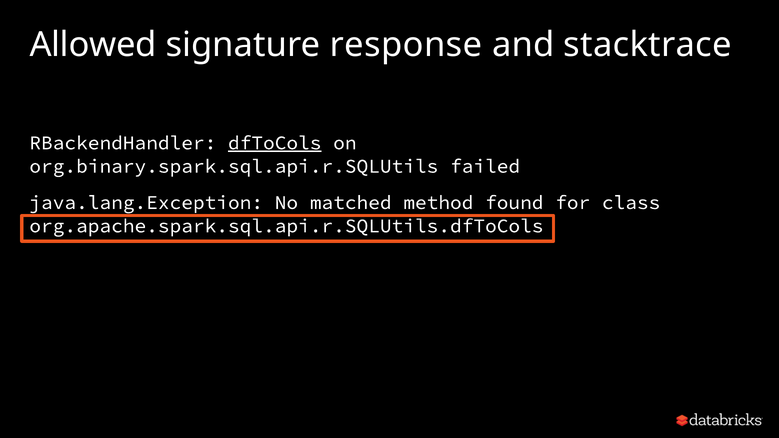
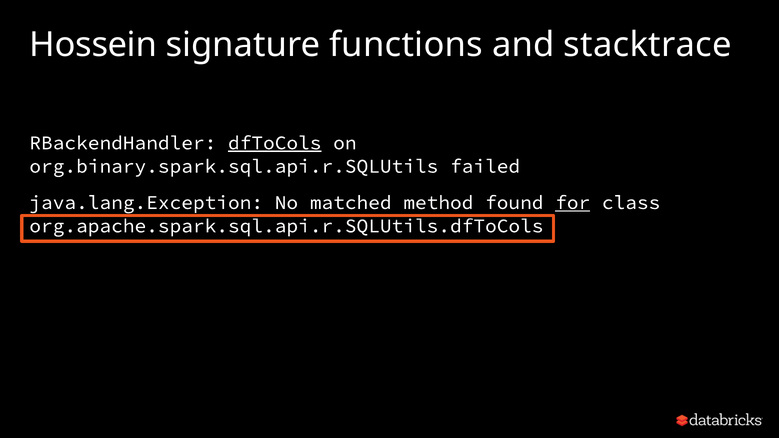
Allowed: Allowed -> Hossein (93, 45)
response: response -> functions (406, 45)
for underline: none -> present (573, 203)
